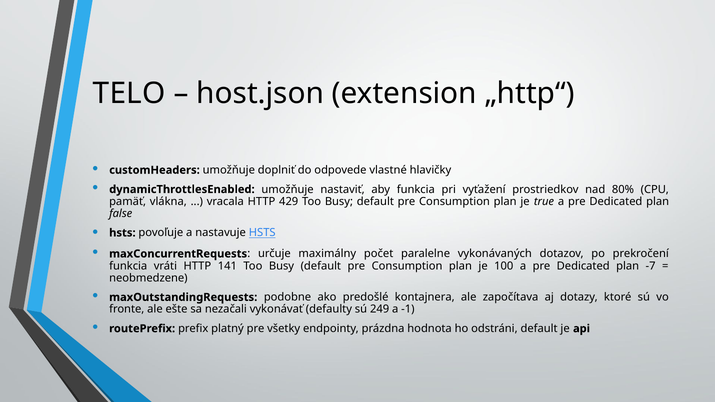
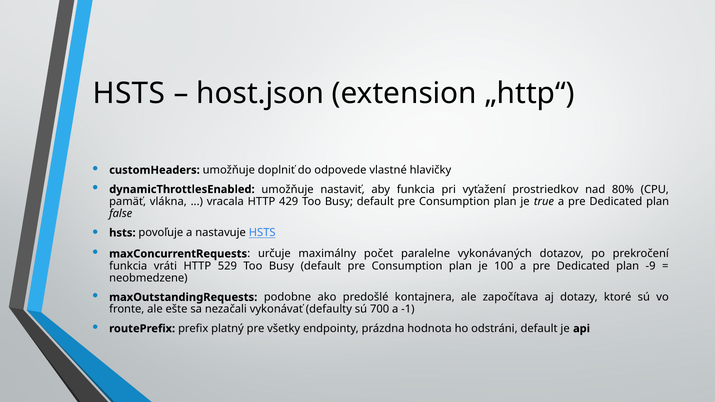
TELO: TELO -> HSTS (129, 94)
141: 141 -> 529 (227, 266)
-7: -7 -> -9 (651, 266)
249: 249 -> 700 (380, 309)
